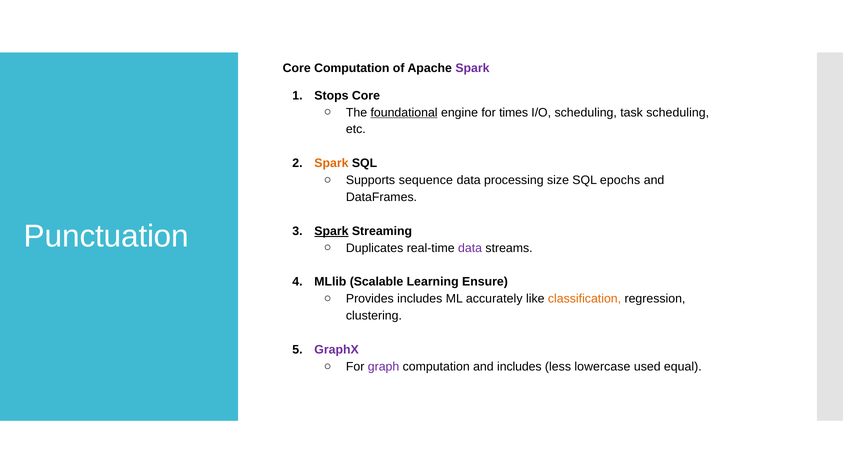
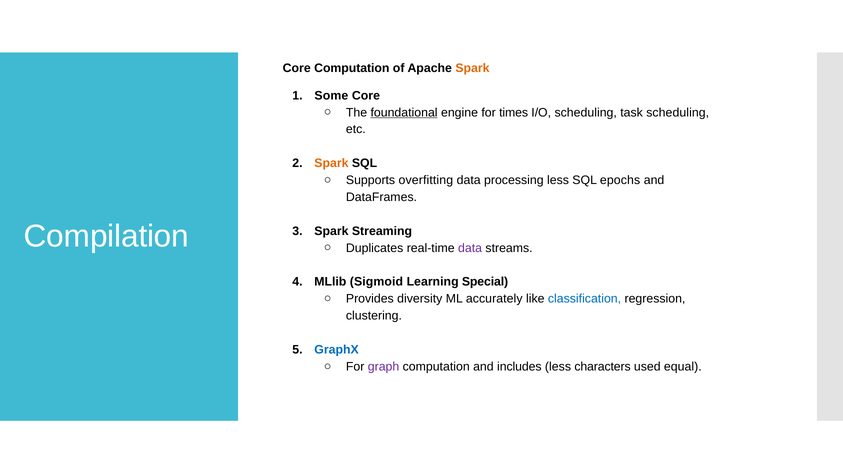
Spark colour: purple -> orange (472, 68)
Stops: Stops -> Some (331, 96)
sequence: sequence -> overfitting (426, 180)
processing size: size -> less (558, 180)
Punctuation: Punctuation -> Compilation (106, 237)
Spark underline: present -> none (331, 231)
Scalable: Scalable -> Sigmoid (376, 282)
Ensure: Ensure -> Special (485, 282)
Provides includes: includes -> diversity (420, 299)
classification colour: orange -> blue (585, 299)
GraphX colour: purple -> blue (337, 350)
lowercase: lowercase -> characters (603, 367)
